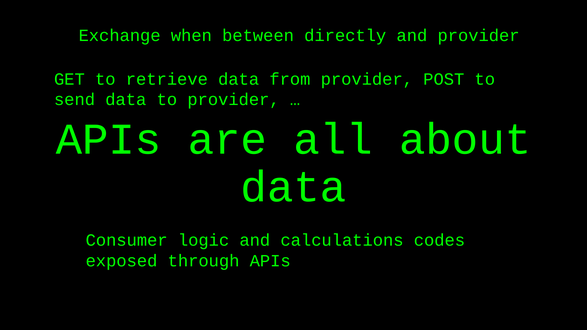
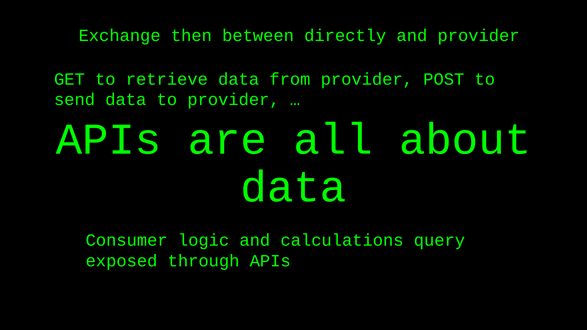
when: when -> then (191, 36)
codes: codes -> query (439, 240)
